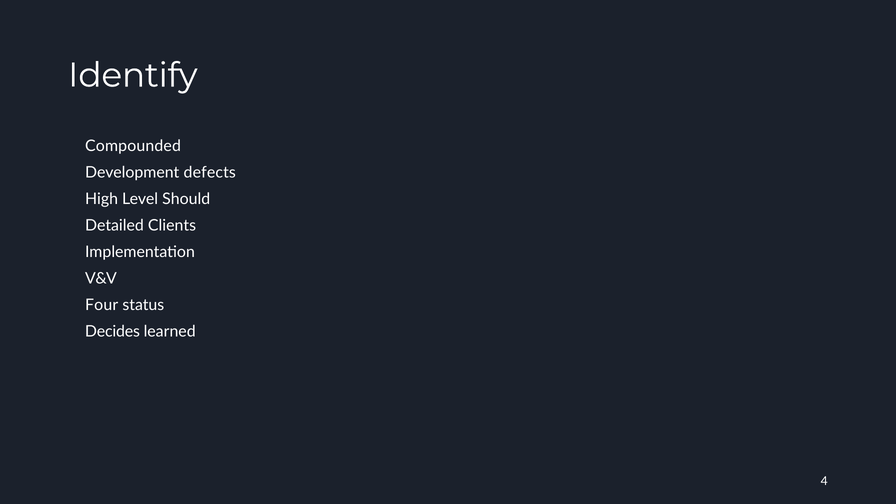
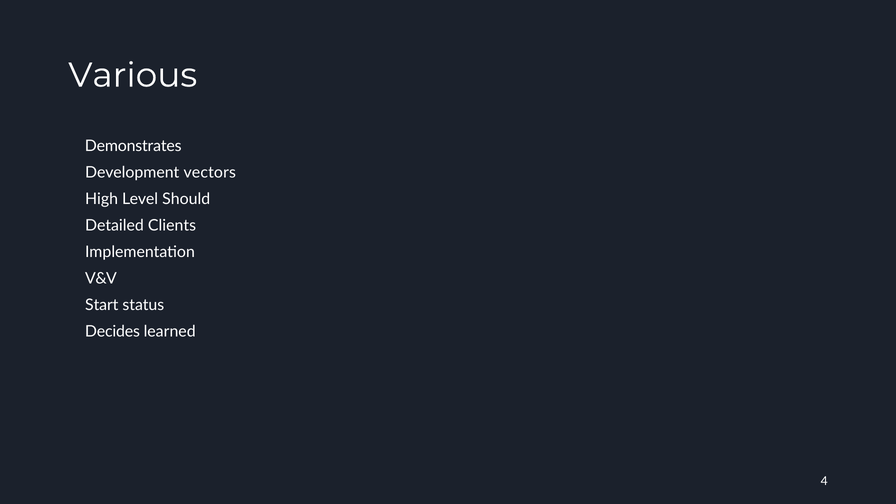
Identify: Identify -> Various (133, 75)
Compounded: Compounded -> Demonstrates (133, 146)
defects: defects -> vectors (210, 173)
Four: Four -> Start (102, 305)
